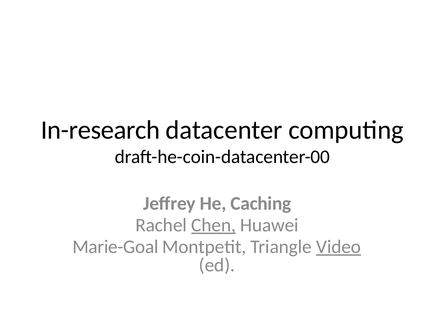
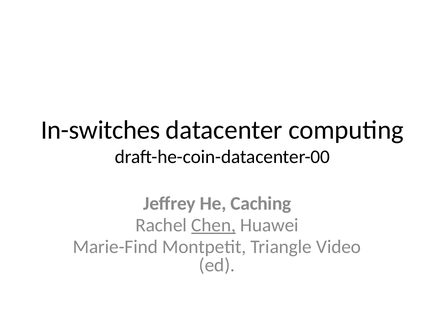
In-research: In-research -> In-switches (100, 130)
Marie-Goal: Marie-Goal -> Marie-Find (115, 247)
Video underline: present -> none (339, 247)
